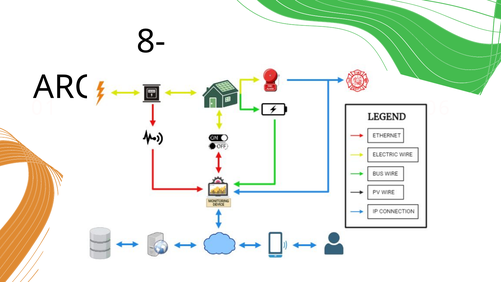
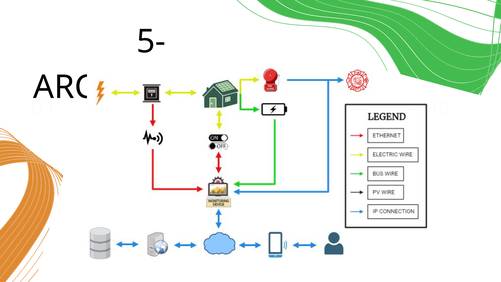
8-: 8- -> 5- (151, 42)
